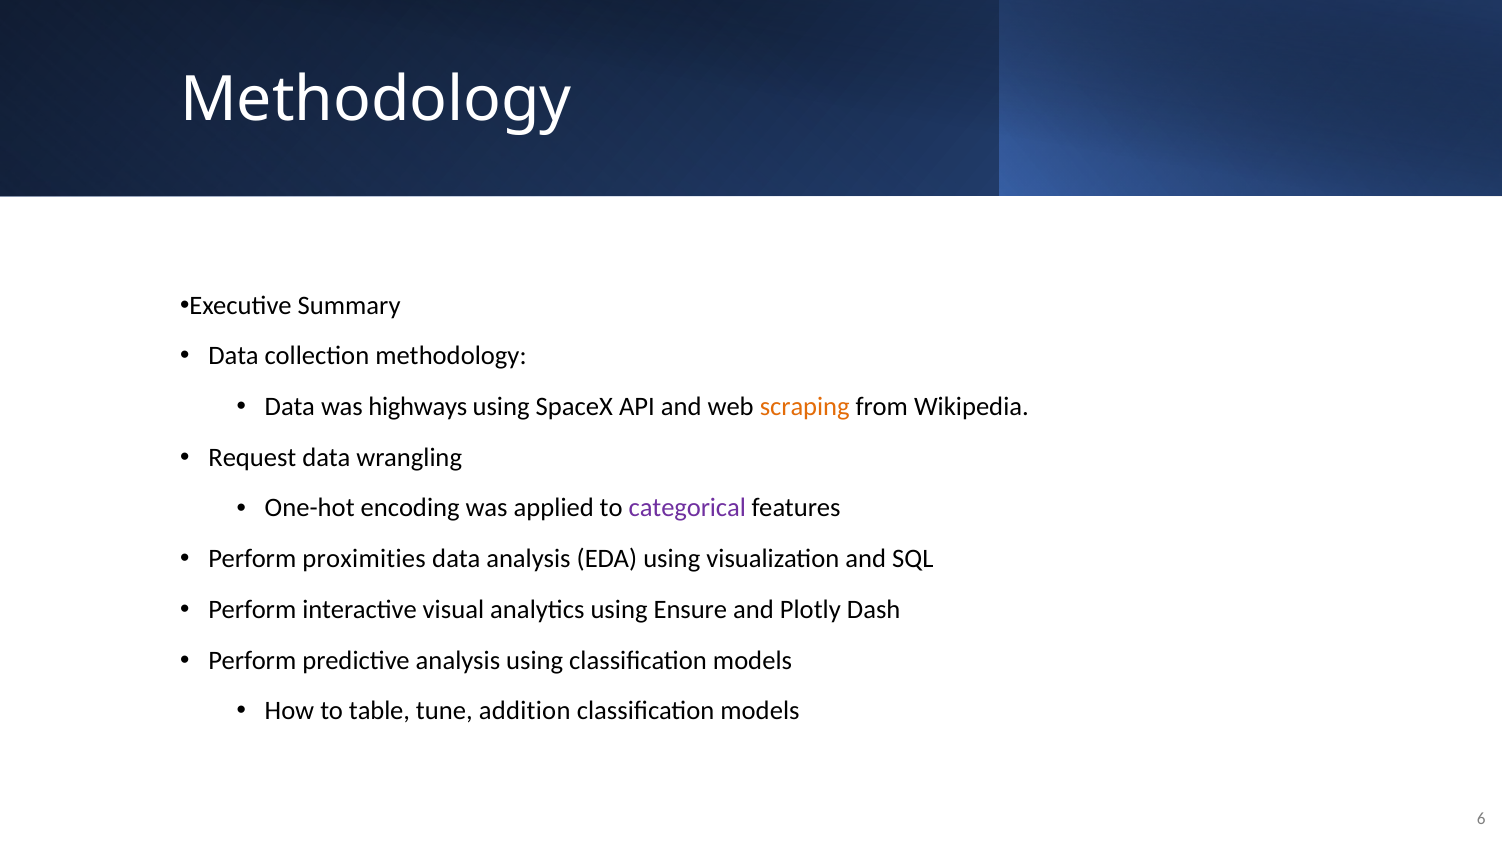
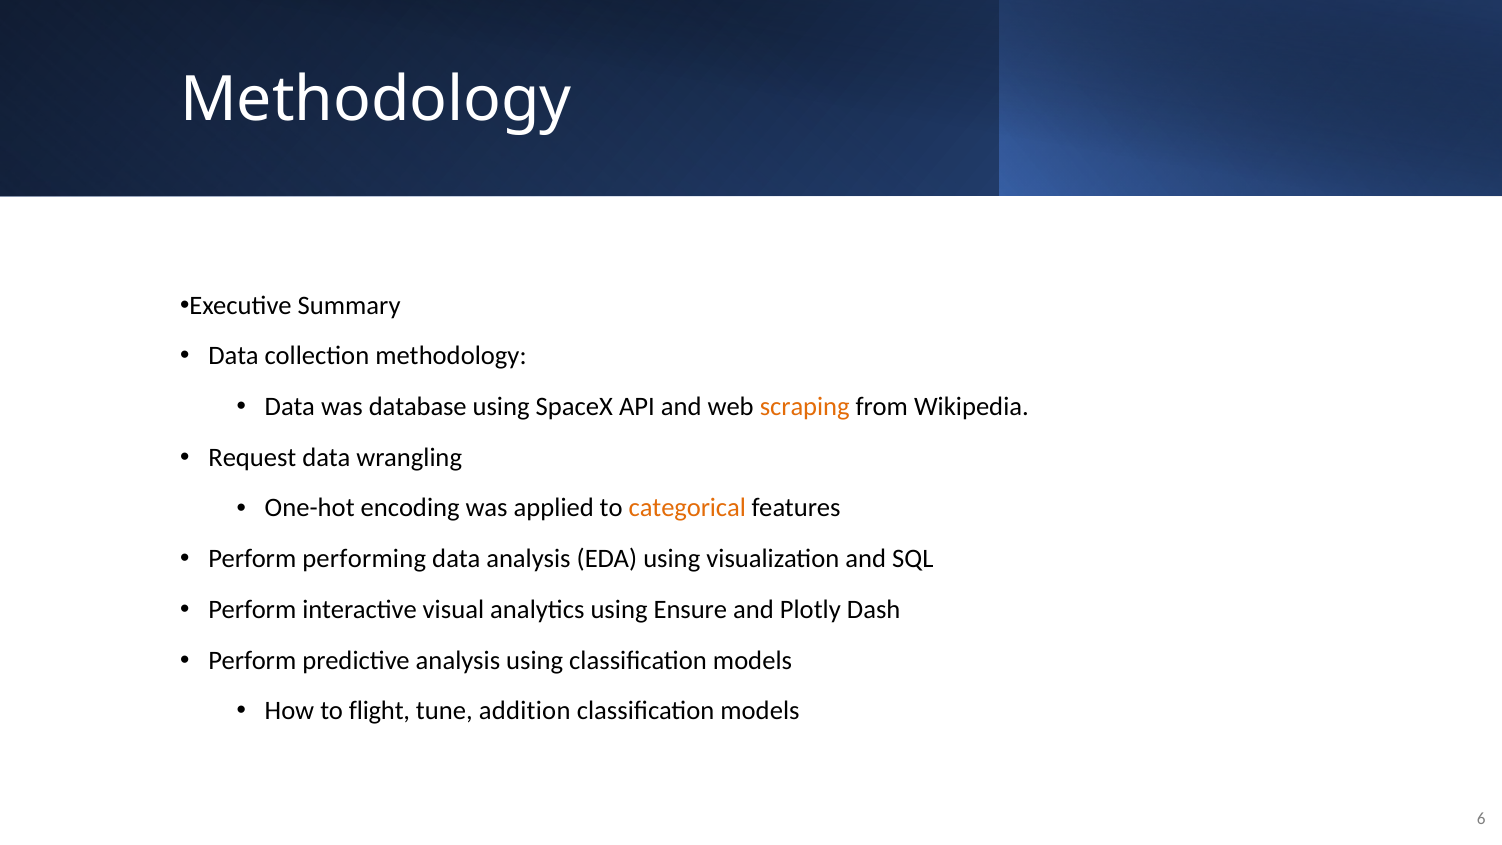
highways: highways -> database (418, 407)
categorical colour: purple -> orange (687, 508)
proximities: proximities -> performing (364, 559)
table: table -> flight (380, 711)
